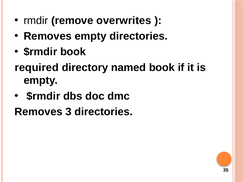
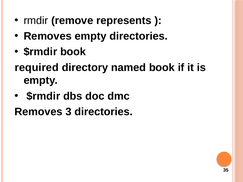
overwrites: overwrites -> represents (124, 21)
